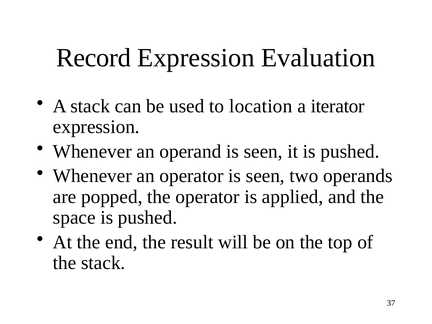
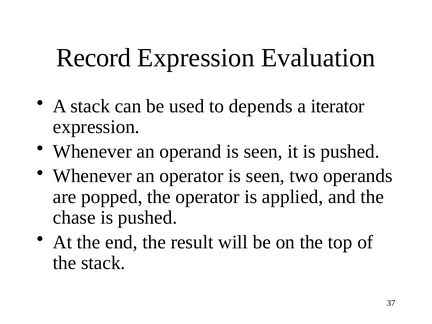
location: location -> depends (261, 106)
space: space -> chase (74, 217)
